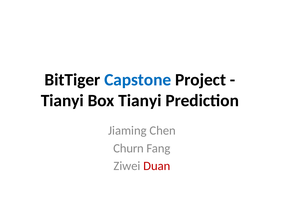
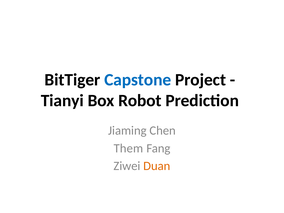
Box Tianyi: Tianyi -> Robot (140, 101)
Churn: Churn -> Them (128, 148)
Duan colour: red -> orange (157, 166)
